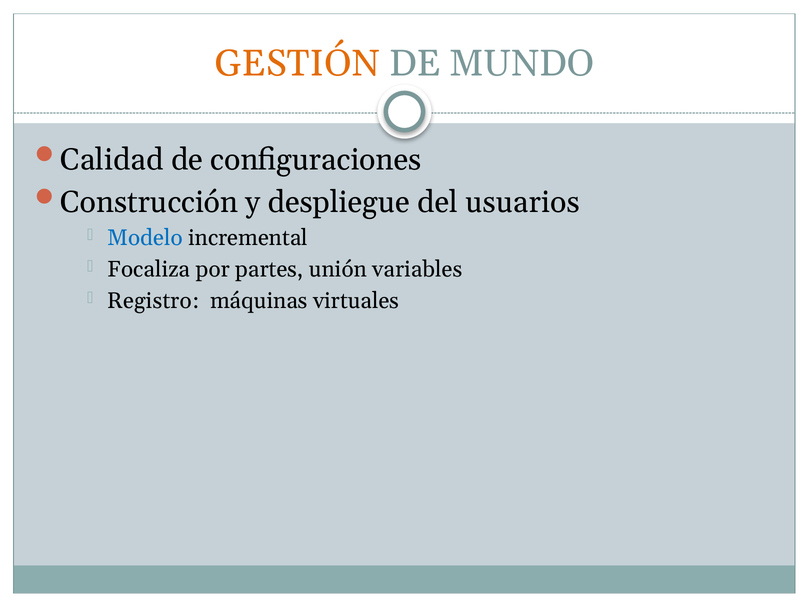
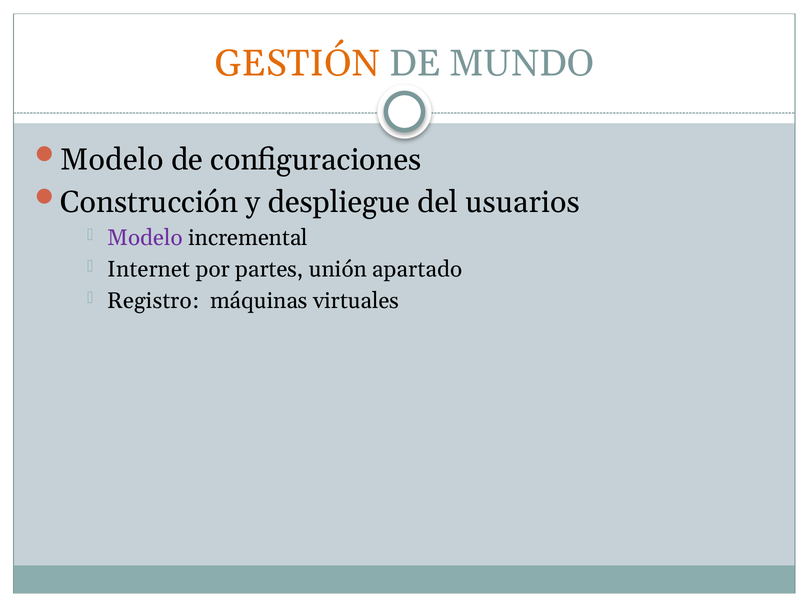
Calidad: Calidad -> Modelo (112, 159)
Modelo colour: blue -> purple (145, 238)
Focaliza: Focaliza -> Internet (149, 269)
variables: variables -> apartado (417, 269)
